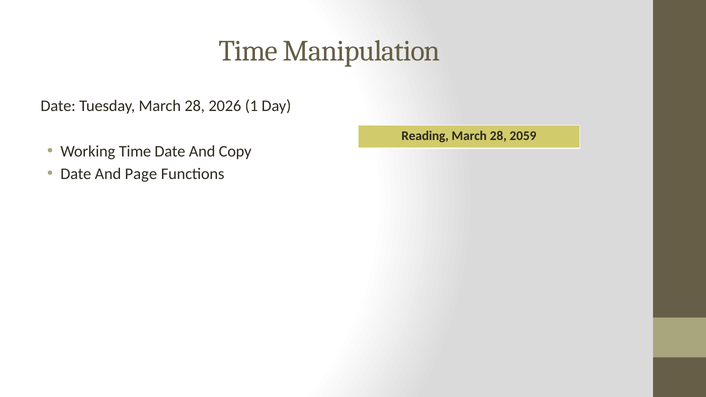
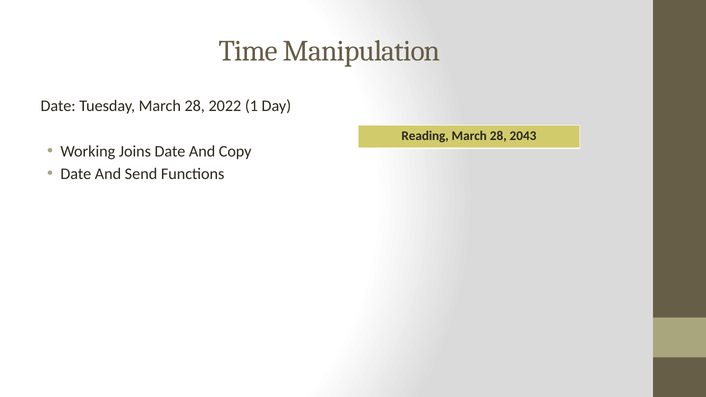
2026: 2026 -> 2022 (225, 106)
2059: 2059 -> 2043 (523, 136)
Working Time: Time -> Joins (135, 151)
Page: Page -> Send (141, 174)
